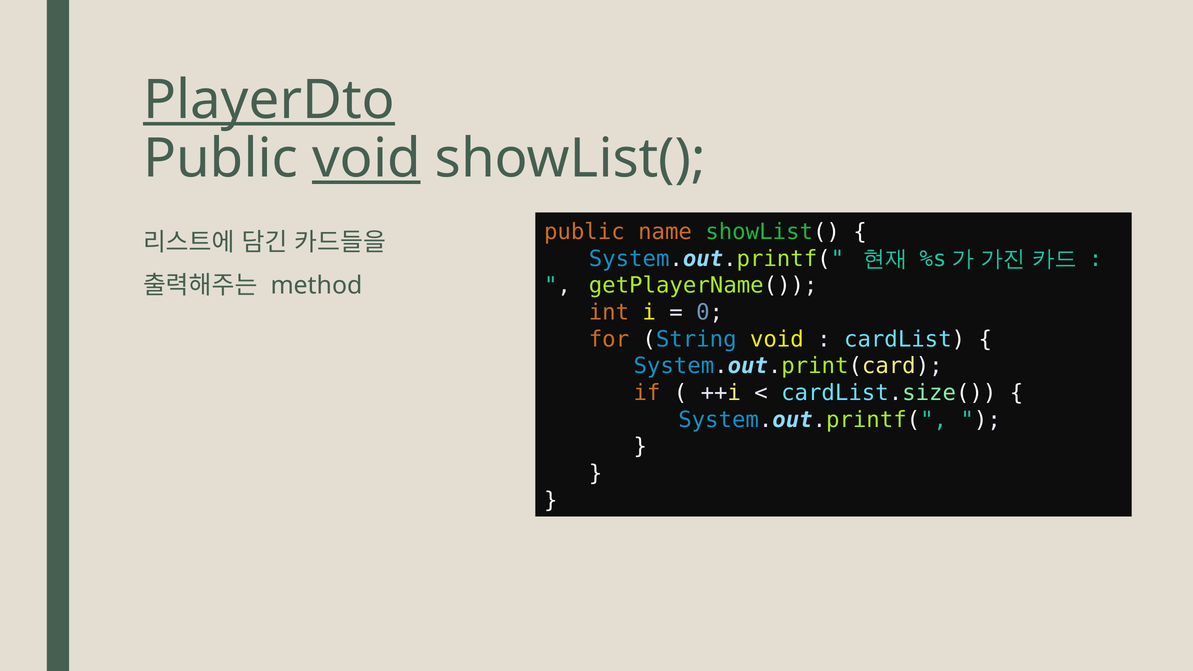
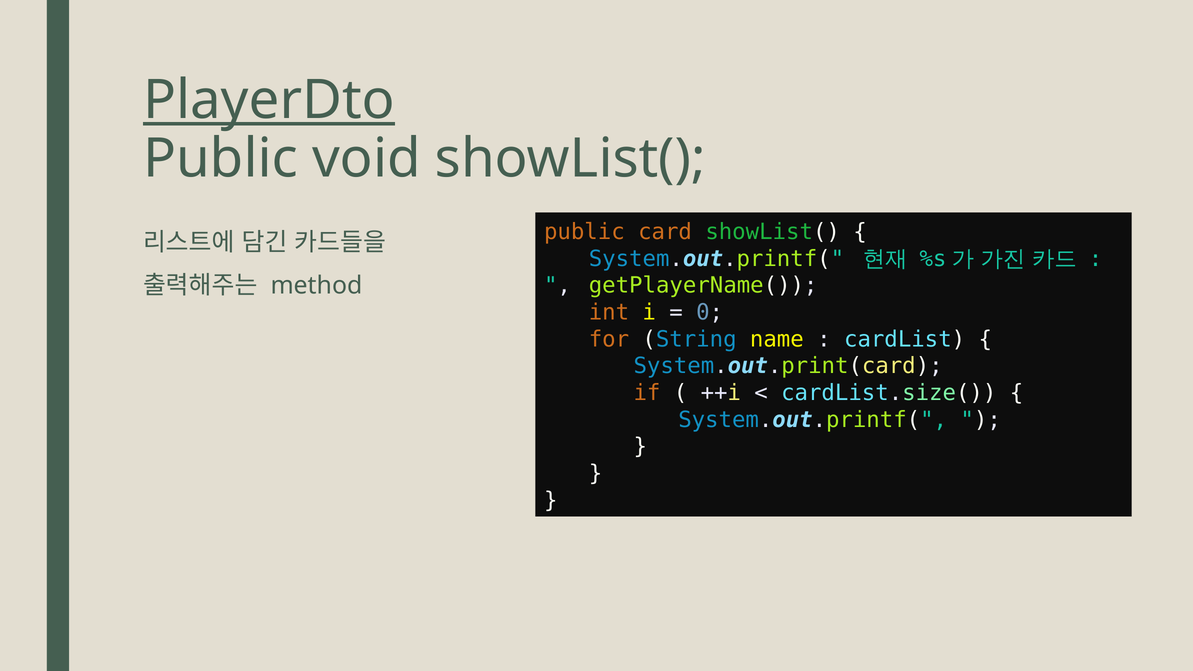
void underline: present -> none (366, 159)
name: name -> card (665, 232)
String void: void -> name (777, 339)
